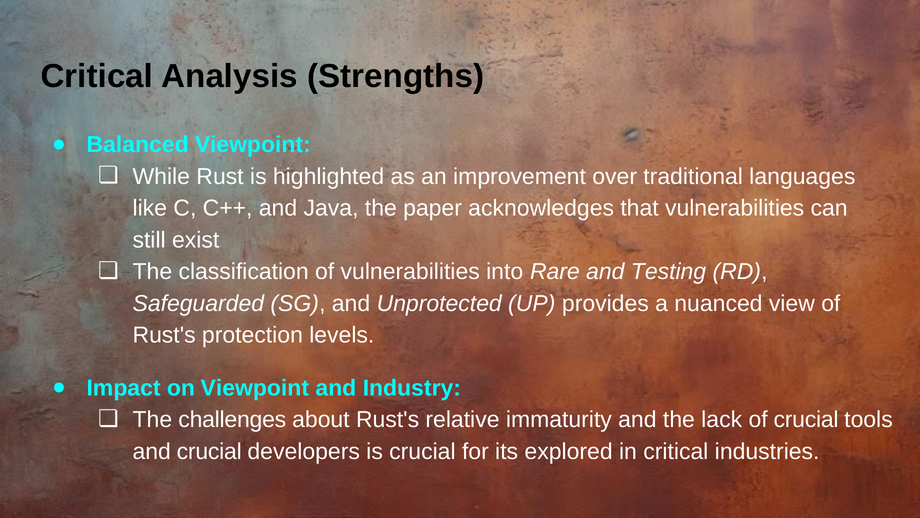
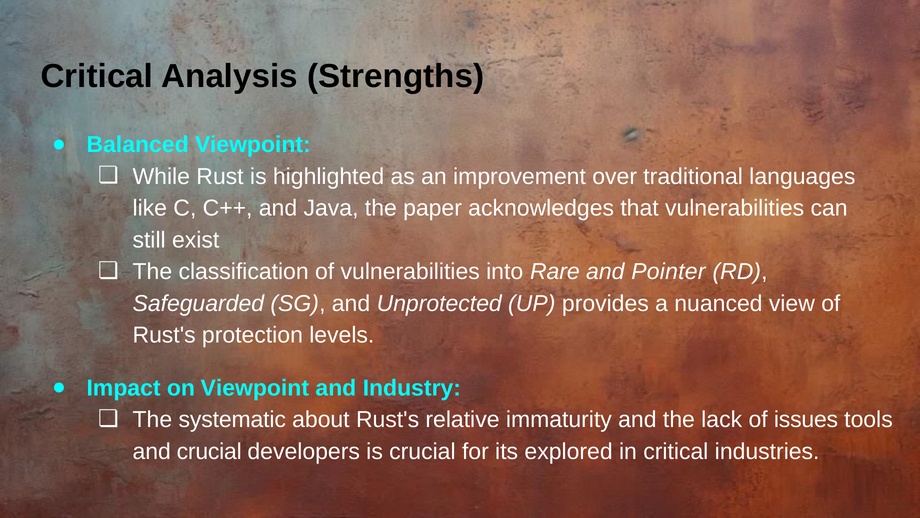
Testing: Testing -> Pointer (668, 272)
challenges: challenges -> systematic (232, 419)
of crucial: crucial -> issues (806, 419)
